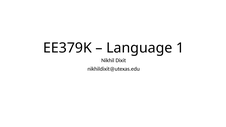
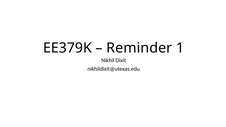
Language: Language -> Reminder (139, 48)
